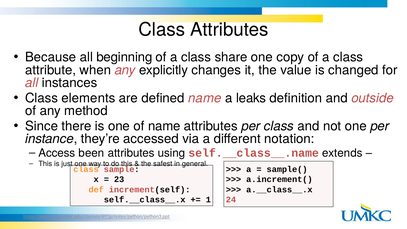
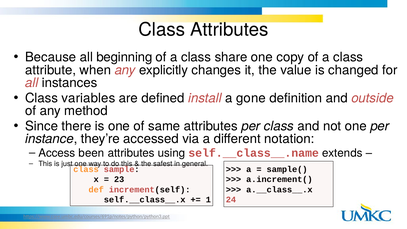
elements: elements -> variables (88, 98)
defined name: name -> install (205, 98)
leaks: leaks -> gone (251, 98)
of name: name -> same (164, 126)
